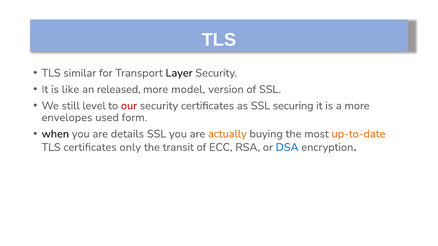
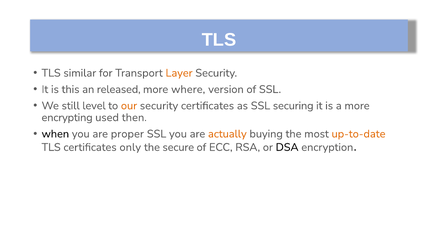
Layer colour: black -> orange (179, 73)
like: like -> this (71, 89)
model: model -> where (188, 89)
our colour: red -> orange (129, 106)
envelopes: envelopes -> encrypting (67, 118)
form: form -> then (134, 118)
details: details -> proper (127, 134)
transit: transit -> secure (178, 147)
DSA colour: blue -> black (287, 147)
